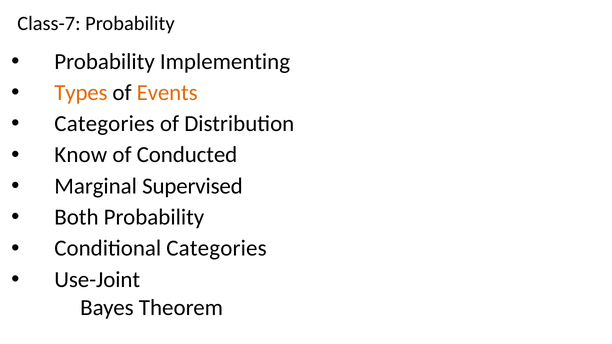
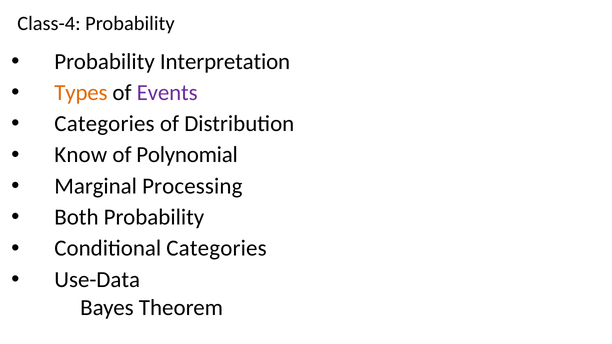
Class-7: Class-7 -> Class-4 (49, 23)
Implementing: Implementing -> Interpretation (225, 61)
Events colour: orange -> purple (167, 93)
Conducted: Conducted -> Polynomial (187, 155)
Supervised: Supervised -> Processing (192, 186)
Use-Joint: Use-Joint -> Use-Data (97, 280)
